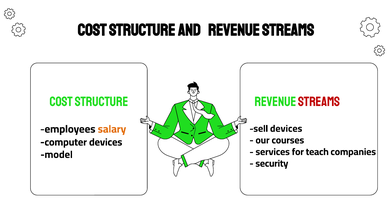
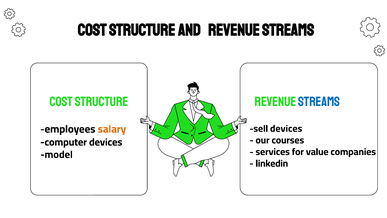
streams colour: red -> blue (319, 101)
teach: teach -> value (317, 152)
security: security -> linkedin (272, 163)
